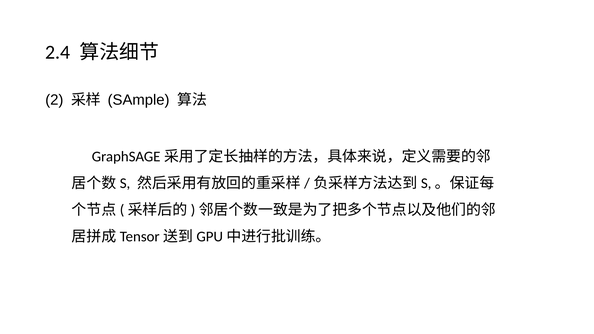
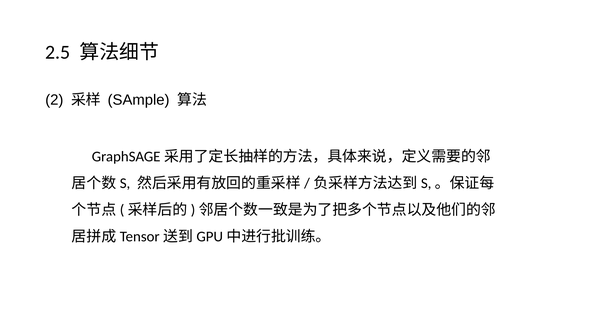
2.4: 2.4 -> 2.5 (58, 52)
